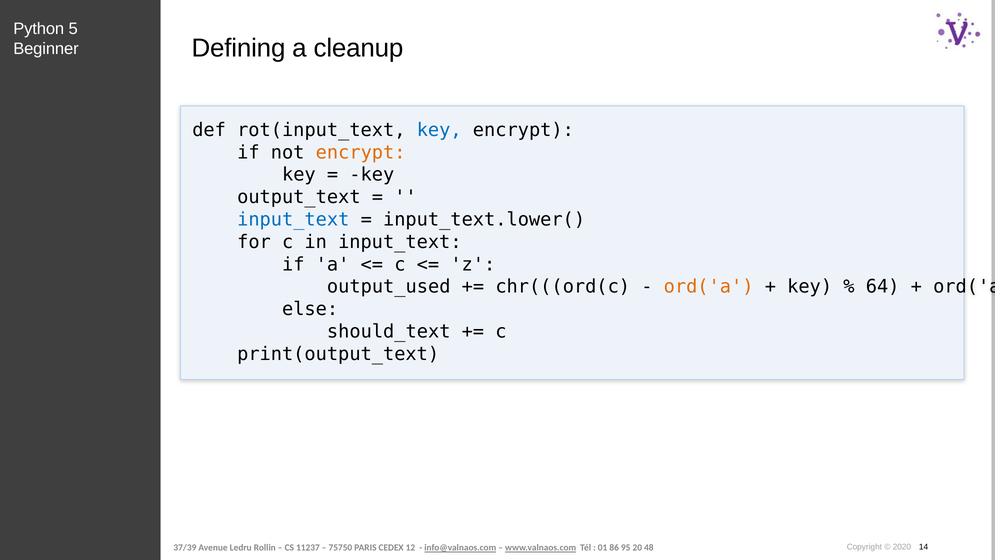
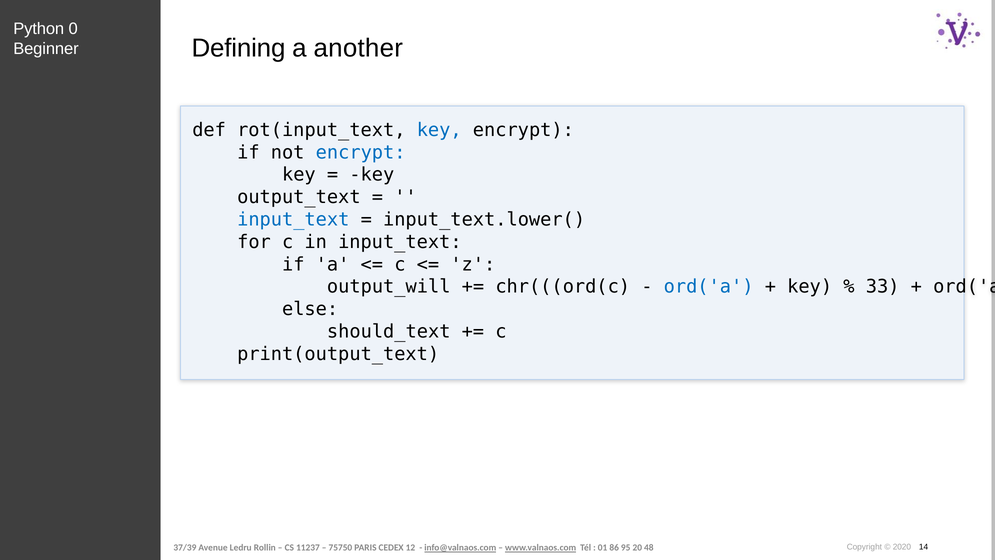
5: 5 -> 0 (73, 29)
cleanup: cleanup -> another (358, 48)
encrypt colour: orange -> blue (361, 152)
output_used: output_used -> output_will (389, 287)
ord('a colour: orange -> blue (709, 287)
64: 64 -> 33 (883, 287)
